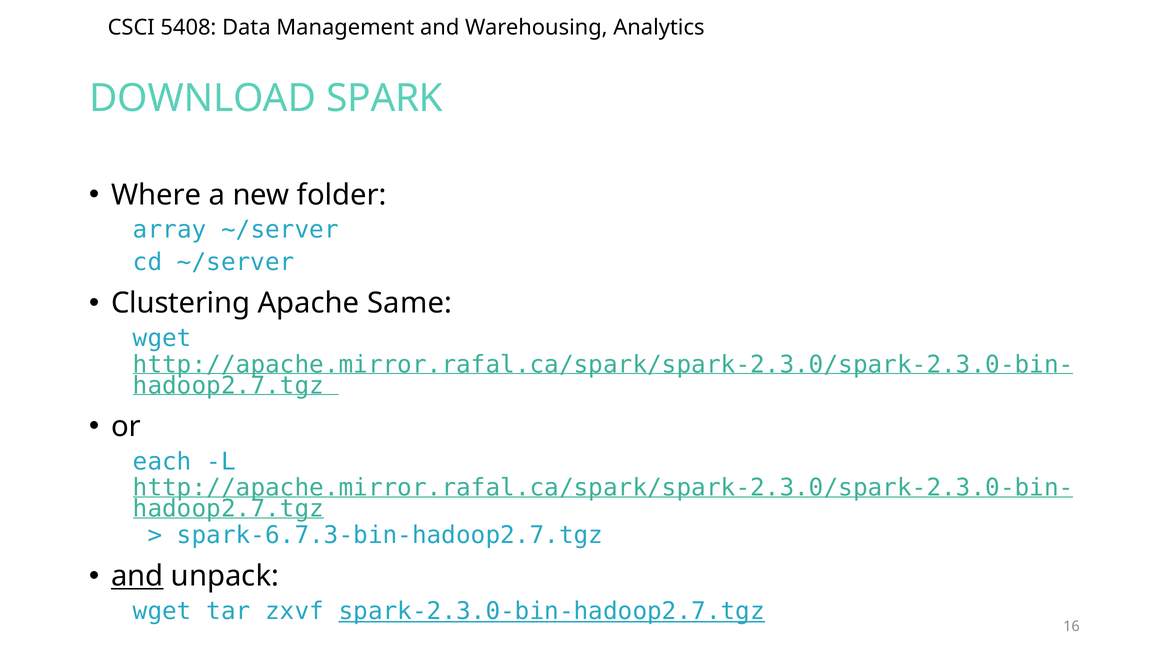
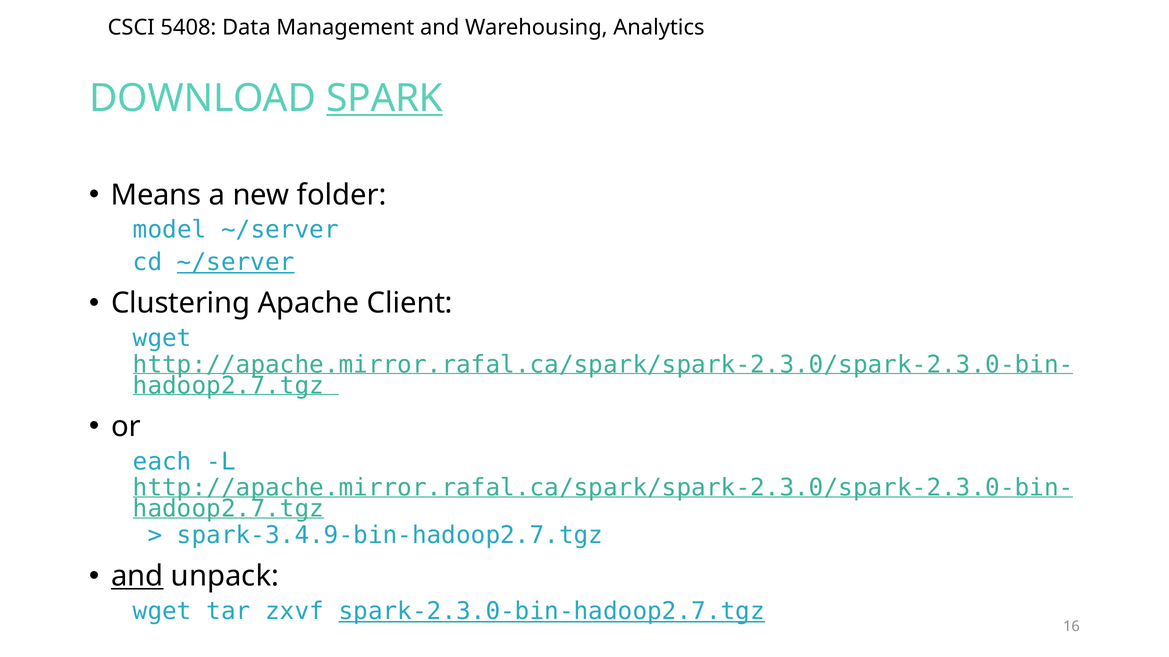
SPARK underline: none -> present (385, 98)
Where: Where -> Means (156, 195)
array: array -> model (170, 230)
~/server underline: none -> present (236, 262)
Same: Same -> Client (410, 304)
spark-6.7.3-bin-hadoop2.7.tgz: spark-6.7.3-bin-hadoop2.7.tgz -> spark-3.4.9-bin-hadoop2.7.tgz (390, 536)
